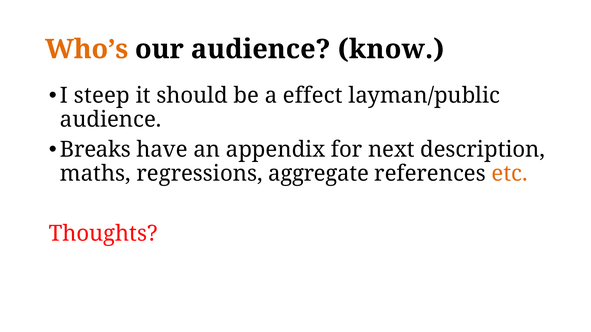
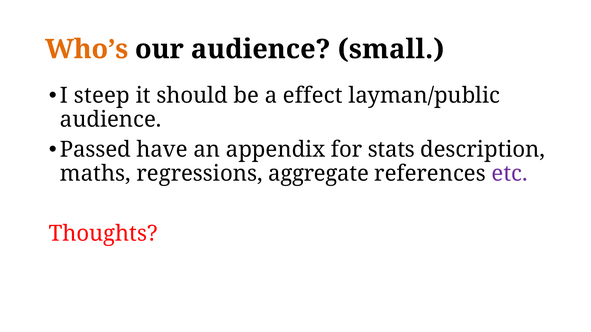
know: know -> small (391, 49)
Breaks: Breaks -> Passed (95, 150)
next: next -> stats (391, 150)
etc colour: orange -> purple (510, 174)
